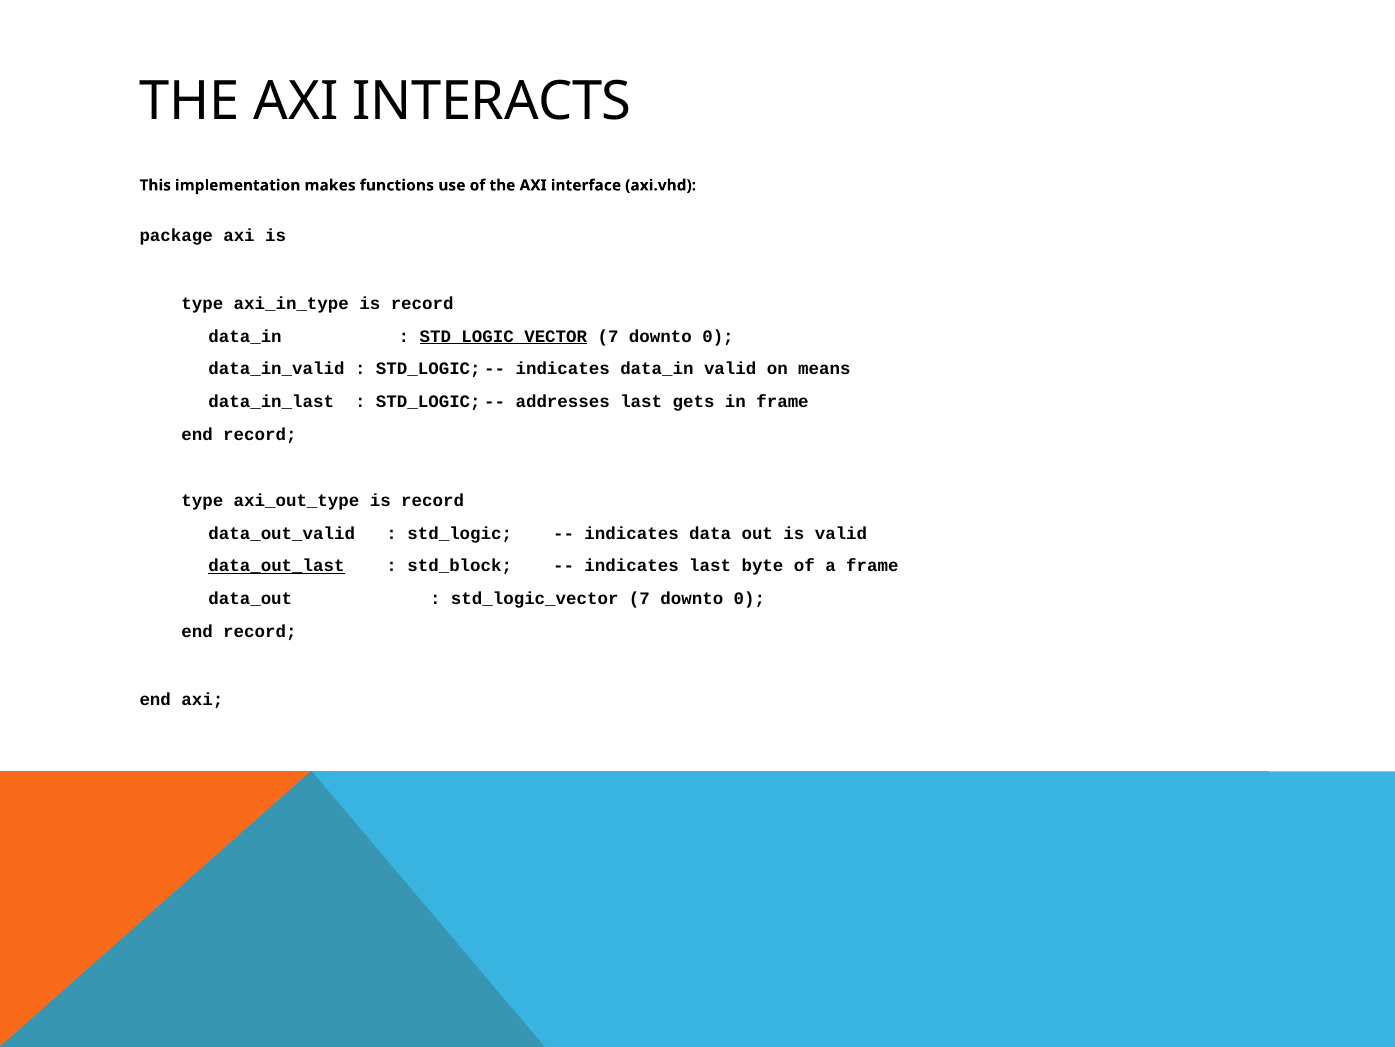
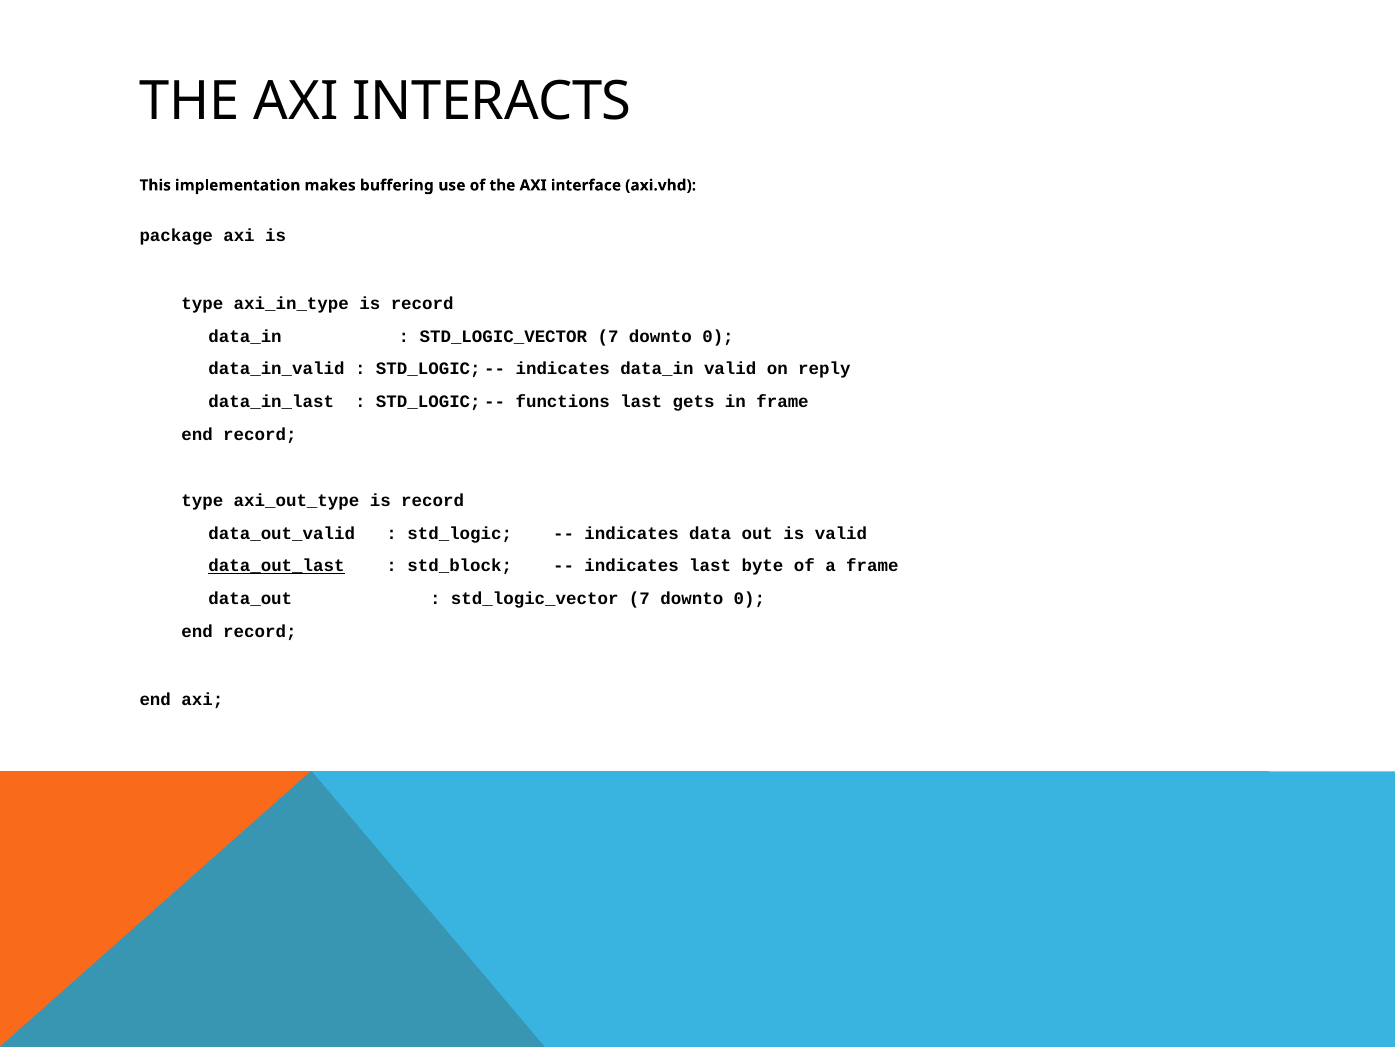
functions: functions -> buffering (397, 185)
STD_LOGIC_VECTOR underline: present -> none (503, 336)
means: means -> reply (824, 369)
addresses: addresses -> functions (563, 402)
